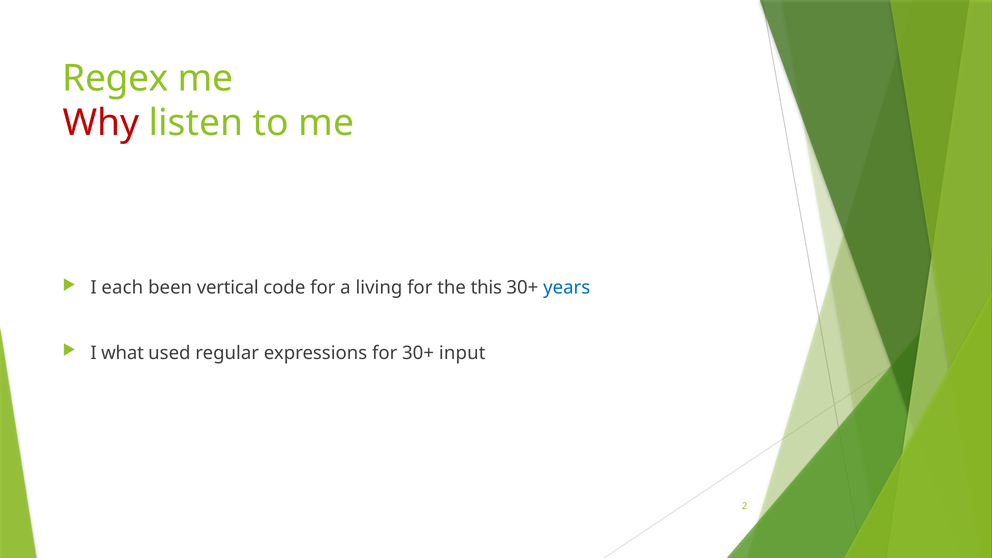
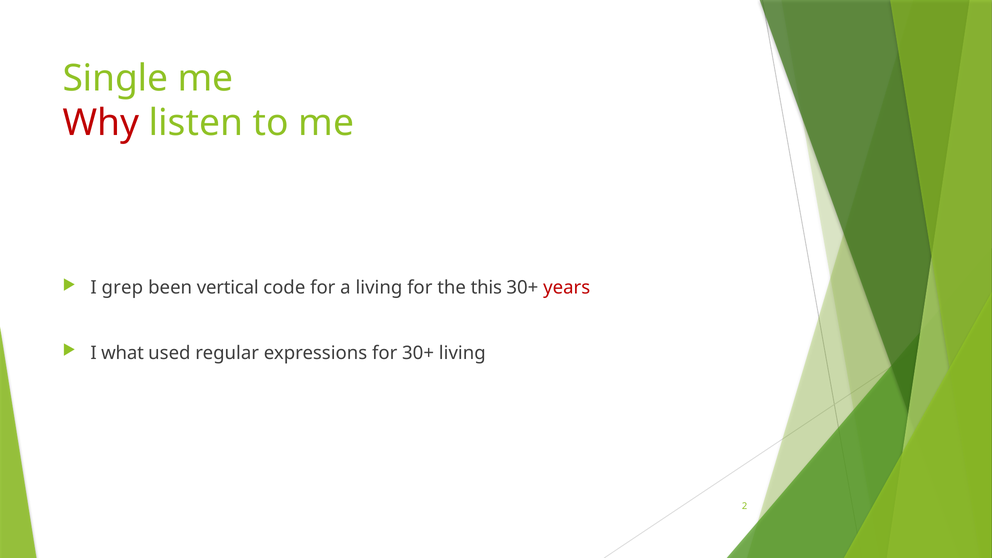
Regex: Regex -> Single (115, 78)
each: each -> grep (122, 288)
years colour: blue -> red (567, 288)
30+ input: input -> living (462, 353)
